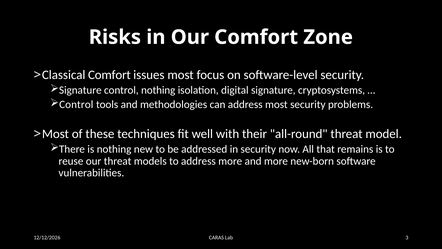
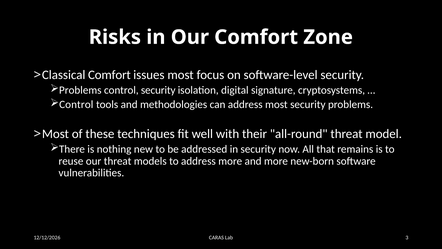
Signature: Signature -> Problems (80, 90)
control nothing: nothing -> security (158, 90)
